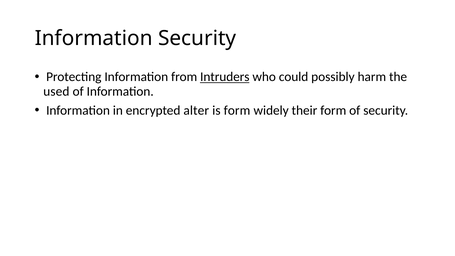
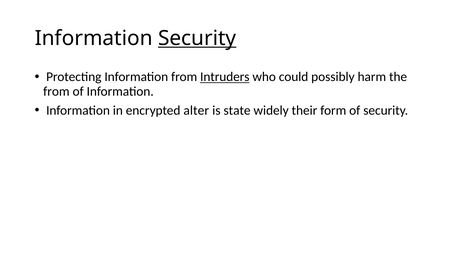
Security underline: none -> present (197, 38)
used: used -> from (56, 91)
is form: form -> state (237, 110)
